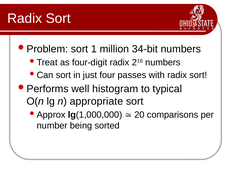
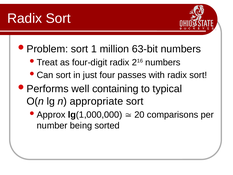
34-bit: 34-bit -> 63-bit (145, 49)
histogram: histogram -> containing (115, 89)
